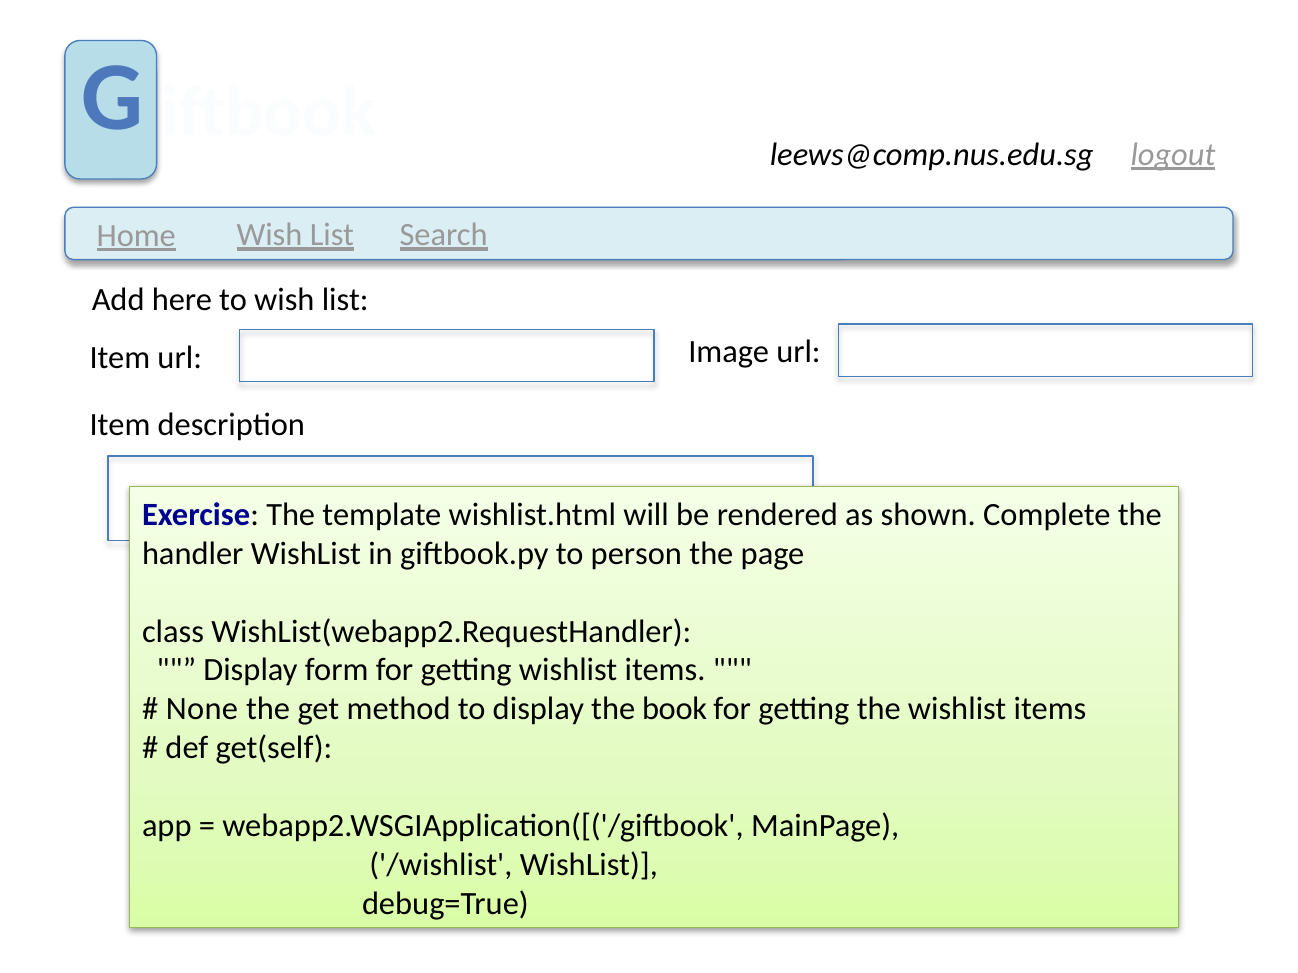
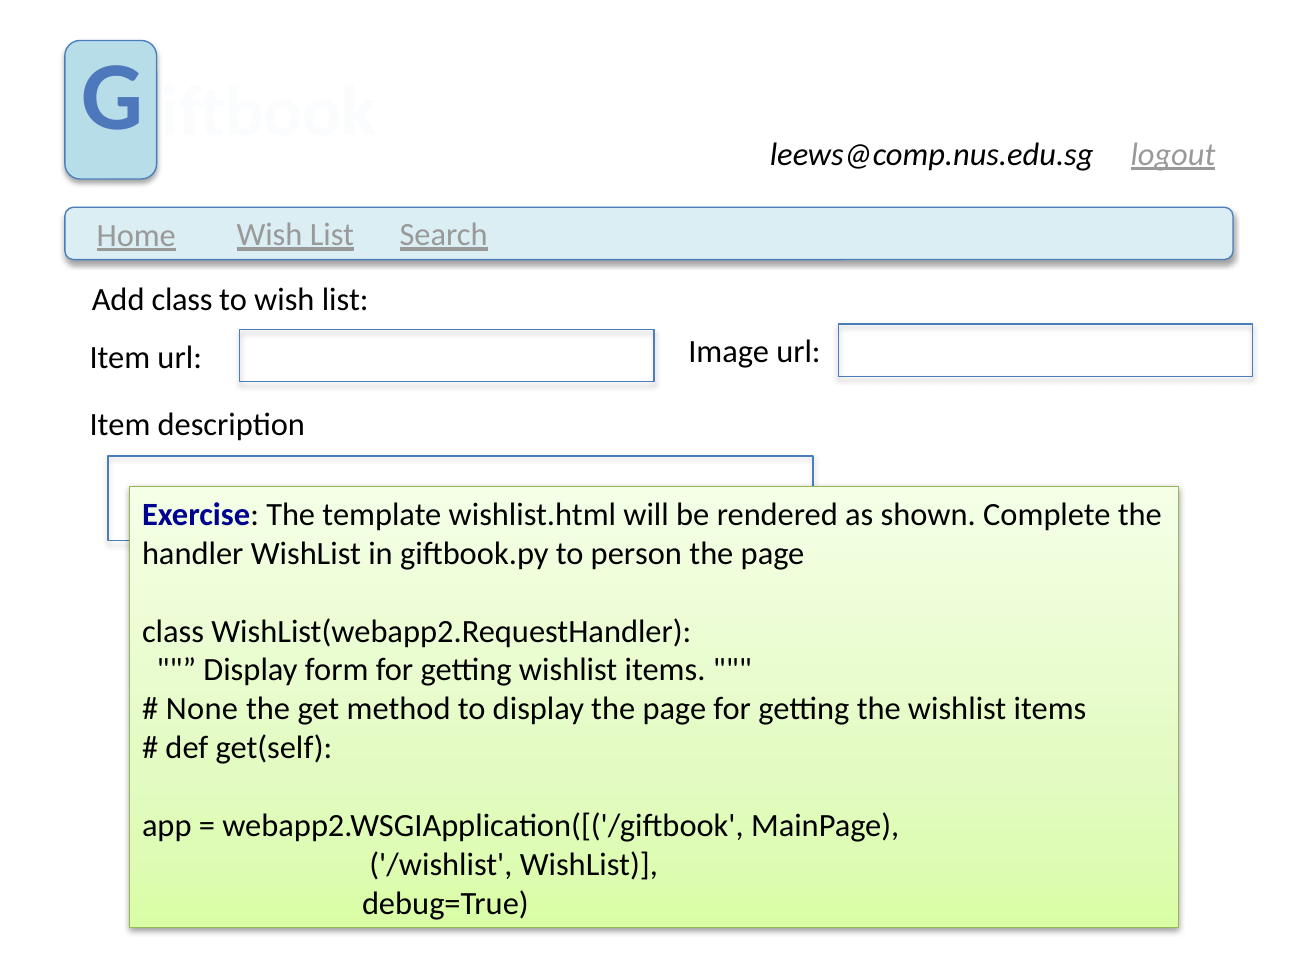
Add here: here -> class (182, 300)
display the book: book -> page (674, 710)
